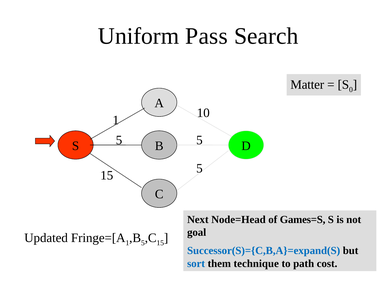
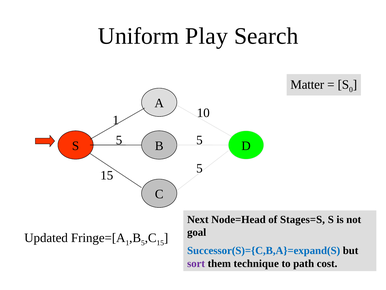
Pass: Pass -> Play (207, 36)
Games=S: Games=S -> Stages=S (302, 219)
sort colour: blue -> purple (196, 263)
